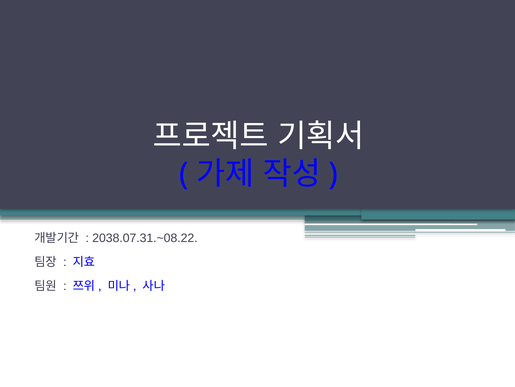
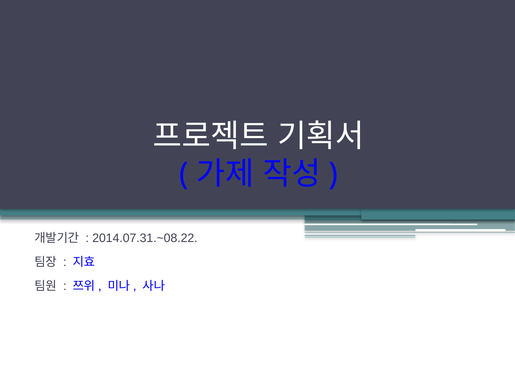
2038.07.31.~08.22: 2038.07.31.~08.22 -> 2014.07.31.~08.22 (145, 238)
